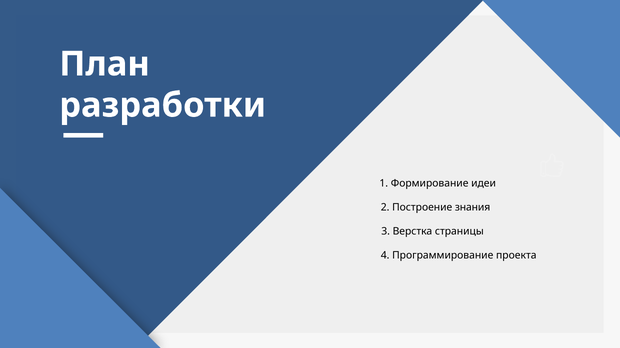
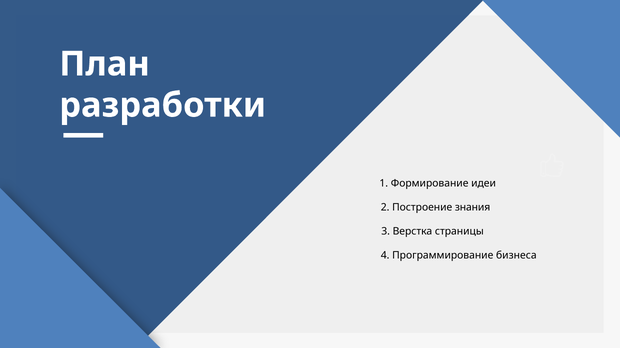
проекта: проекта -> бизнеса (516, 256)
